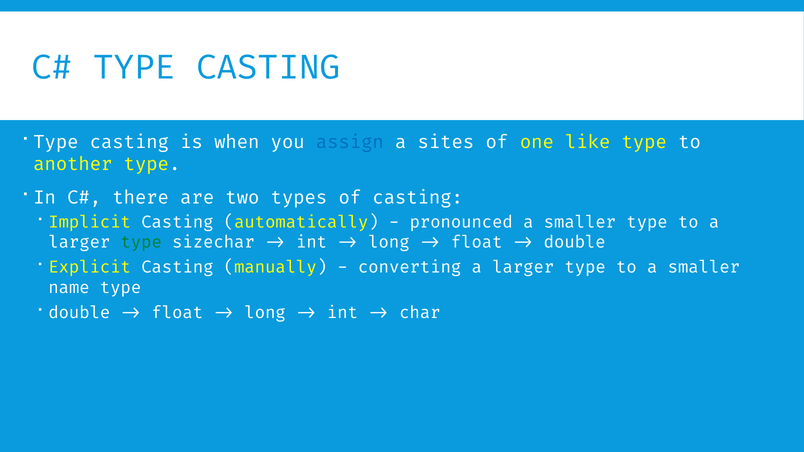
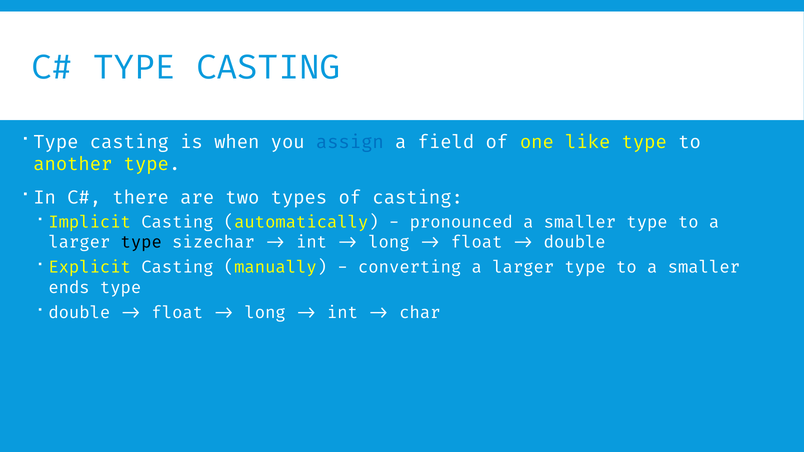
sites: sites -> field (446, 142)
type colour: green -> black (141, 242)
name: name -> ends (69, 288)
